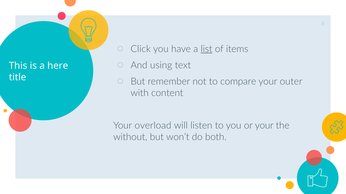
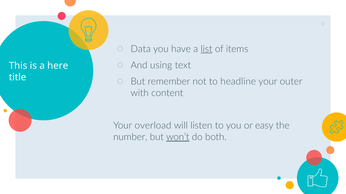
Click: Click -> Data (141, 49)
compare: compare -> headline (238, 82)
or your: your -> easy (264, 126)
without: without -> number (130, 137)
won’t underline: none -> present (178, 137)
